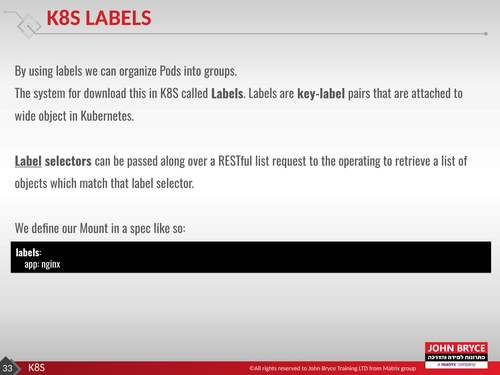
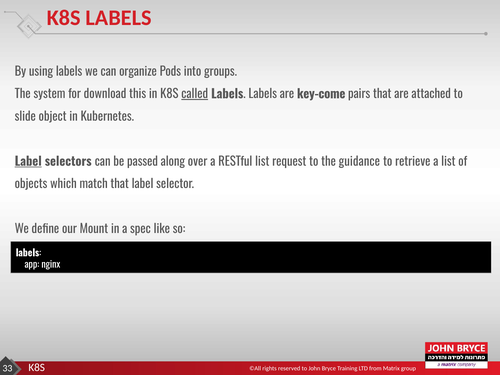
called underline: none -> present (195, 94)
key-label: key-label -> key-come (321, 94)
wide: wide -> slide (25, 117)
operating: operating -> guidance (359, 162)
